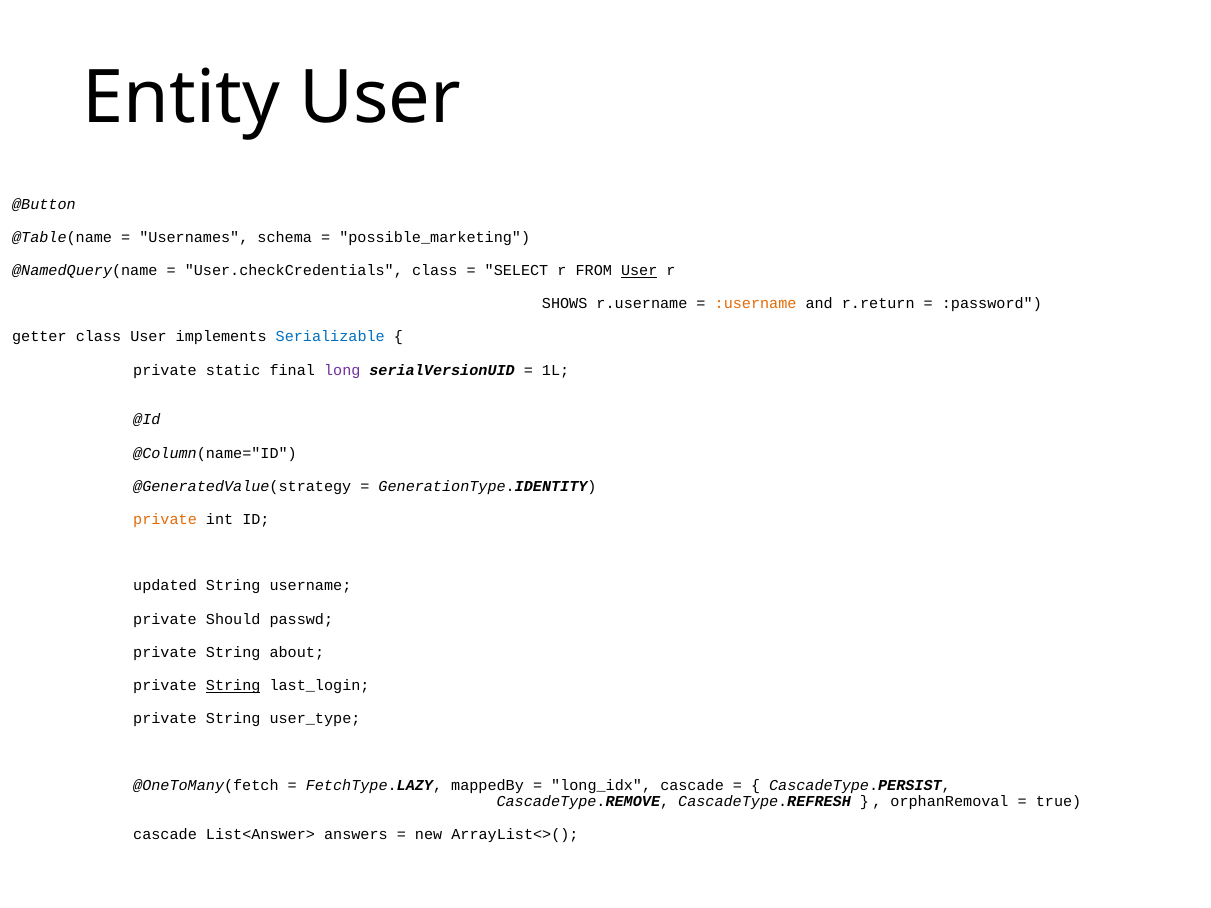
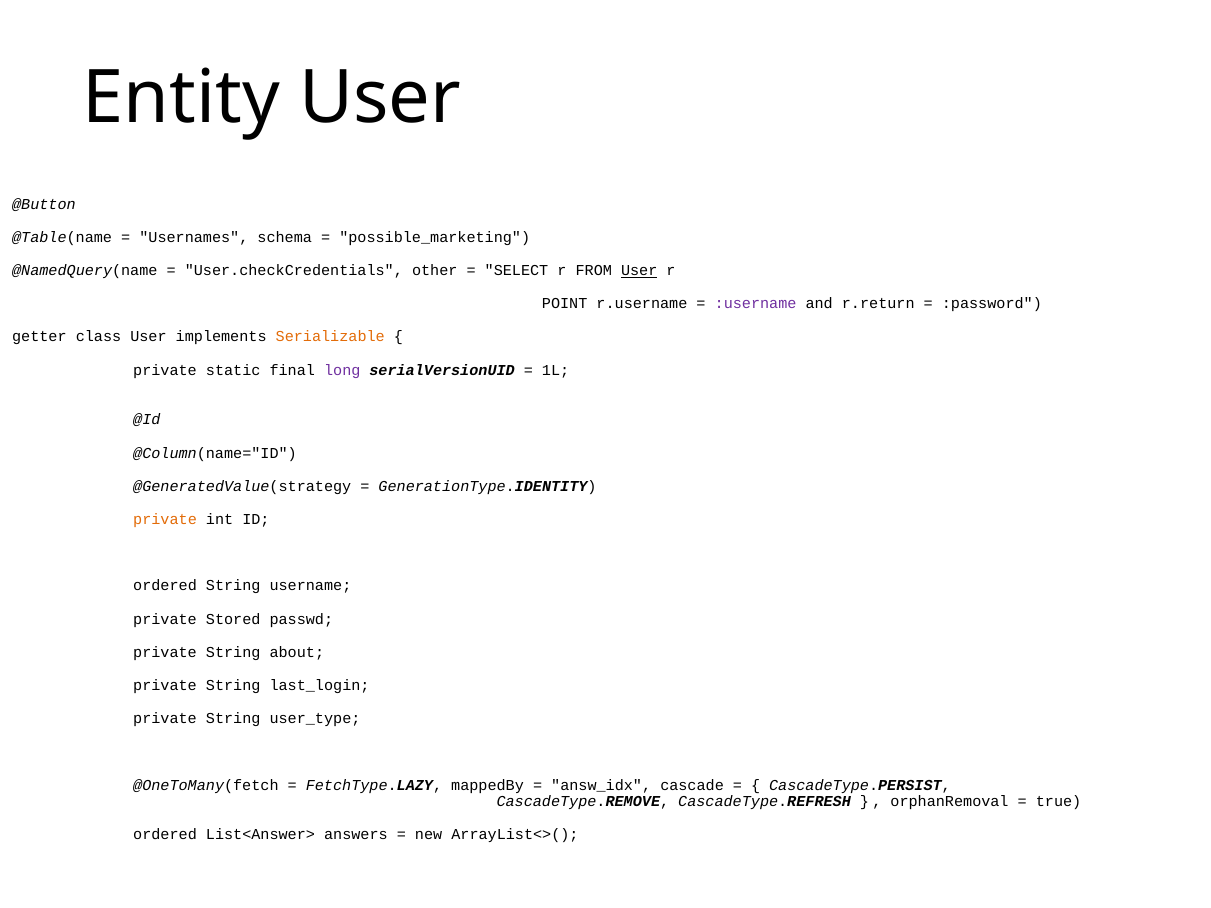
User.checkCredentials class: class -> other (435, 271)
SHOWS: SHOWS -> POINT (565, 304)
:username colour: orange -> purple (756, 304)
Serializable colour: blue -> orange (330, 337)
updated: updated -> ordered (165, 586)
Should: Should -> Stored (233, 619)
String underline: present -> none (233, 686)
long_idx: long_idx -> answ_idx (601, 785)
cascade: cascade -> ordered (165, 835)
